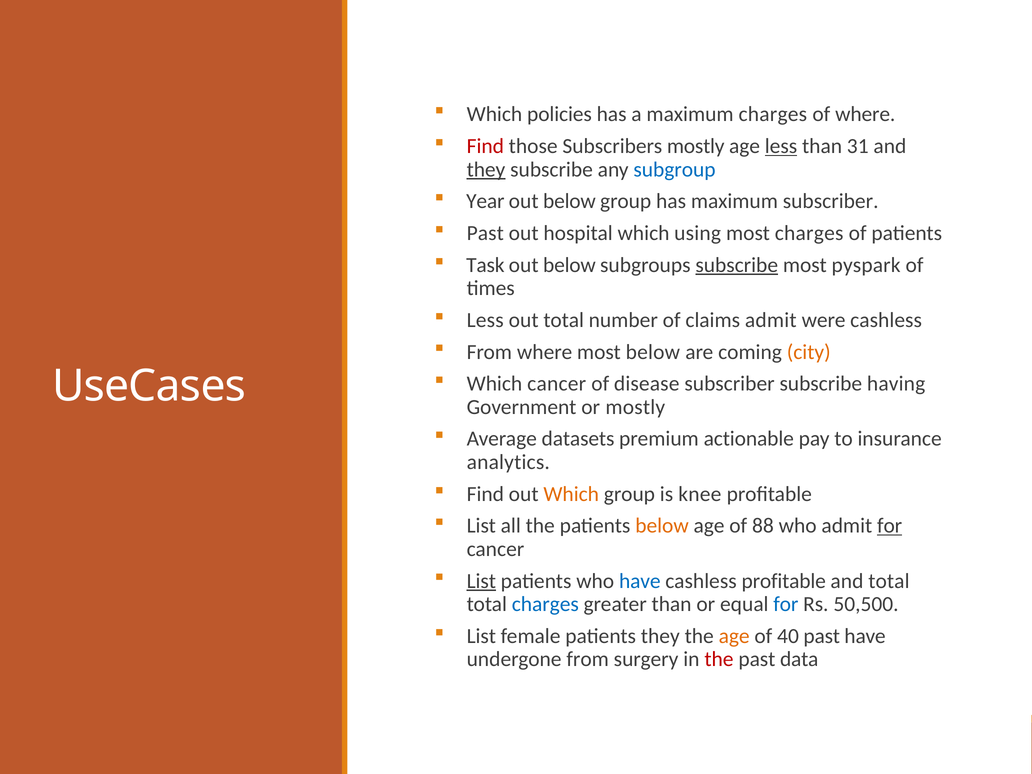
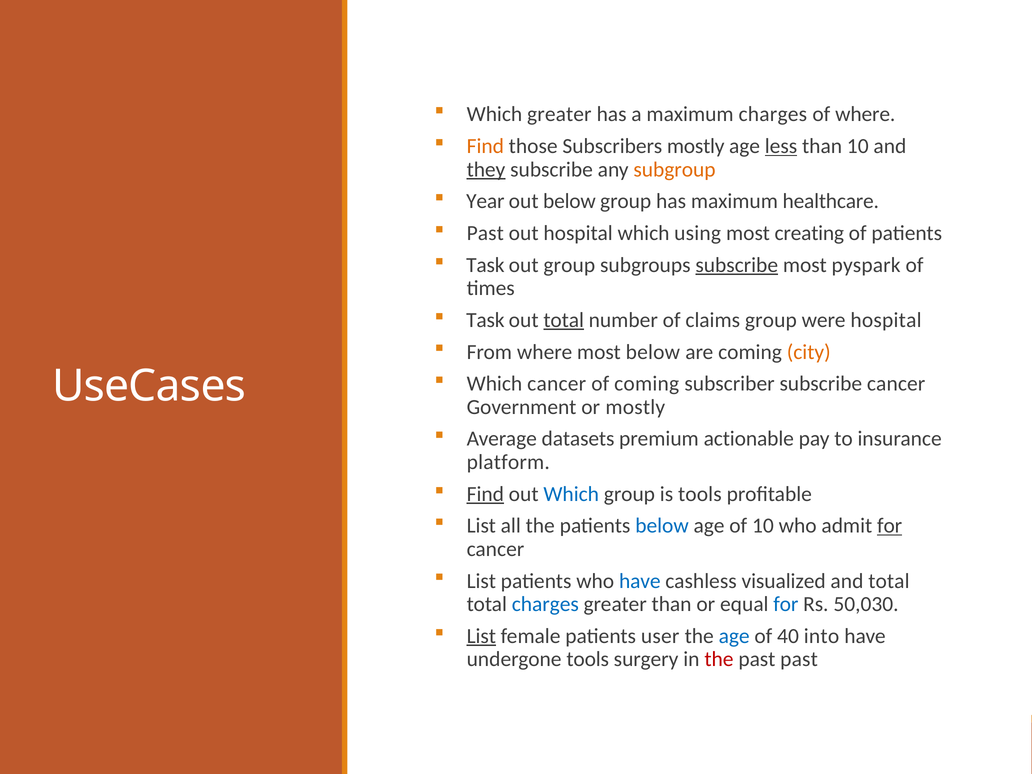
Which policies: policies -> greater (559, 114)
Find colour: red -> orange (485, 146)
than 31: 31 -> 10 (858, 146)
subgroup colour: blue -> orange (675, 169)
maximum subscriber: subscriber -> healthcare (831, 201)
most charges: charges -> creating (809, 233)
below: below -> group (569, 265)
Less: Less -> Task (485, 320)
total underline: none -> present (564, 320)
claims admit: admit -> group (771, 320)
were cashless: cashless -> hospital (886, 320)
of disease: disease -> coming (647, 384)
subscribe having: having -> cancer (896, 384)
analytics: analytics -> platform (508, 462)
Find underline: none -> present (485, 494)
Which colour: orange -> blue (571, 494)
is knee: knee -> tools (700, 494)
below colour: orange -> blue (662, 526)
of 88: 88 -> 10 (763, 526)
List underline: present -> none (481, 581)
cashless profitable: profitable -> visualized (784, 581)
50,500: 50,500 -> 50,030 (866, 604)
List underline: none -> present (481, 636)
patients they: they -> user (660, 636)
age colour: orange -> blue (734, 636)
40 past: past -> into (822, 636)
undergone from: from -> tools (588, 659)
past data: data -> past (799, 659)
